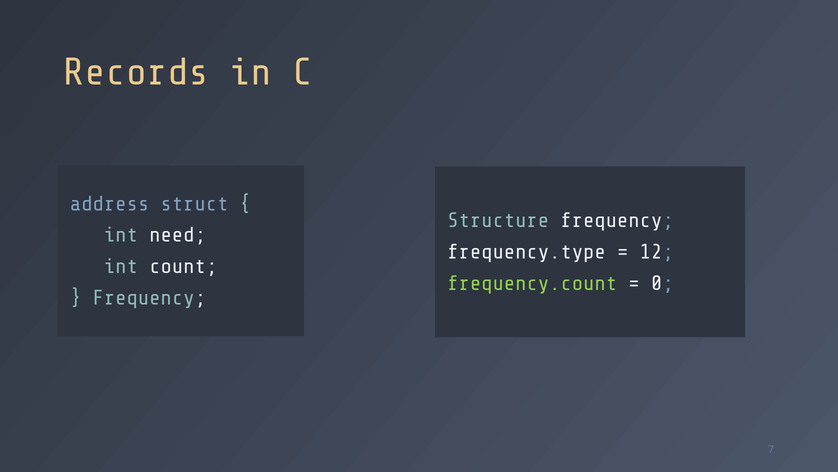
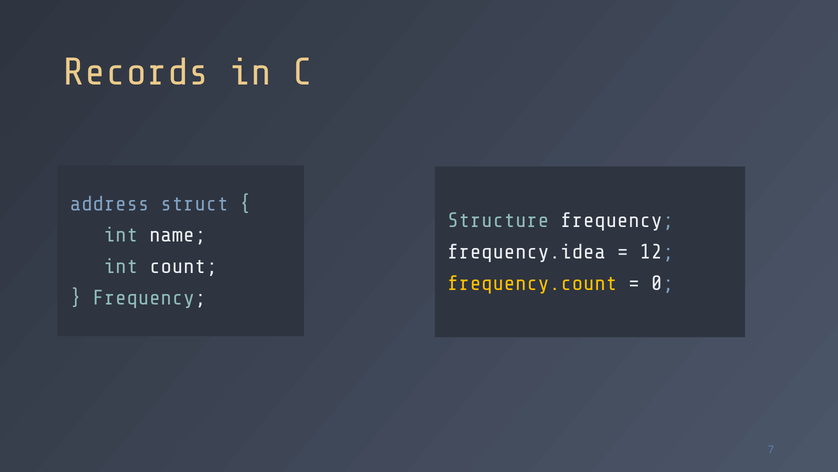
need: need -> name (177, 235)
frequency.type: frequency.type -> frequency.idea (526, 251)
frequency.count colour: light green -> yellow (532, 283)
